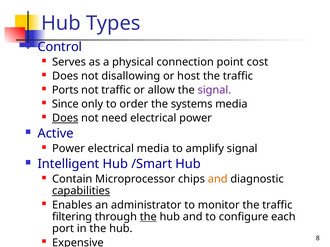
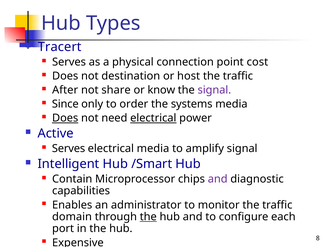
Control: Control -> Tracert (60, 47)
disallowing: disallowing -> destination (131, 76)
Ports: Ports -> After (65, 90)
not traffic: traffic -> share (116, 90)
allow: allow -> know (161, 90)
electrical underline: none -> present (153, 118)
Power: Power -> Serves (69, 149)
and colour: orange -> purple (218, 179)
capabilities underline: present -> none (81, 191)
filtering: filtering -> domain (72, 217)
